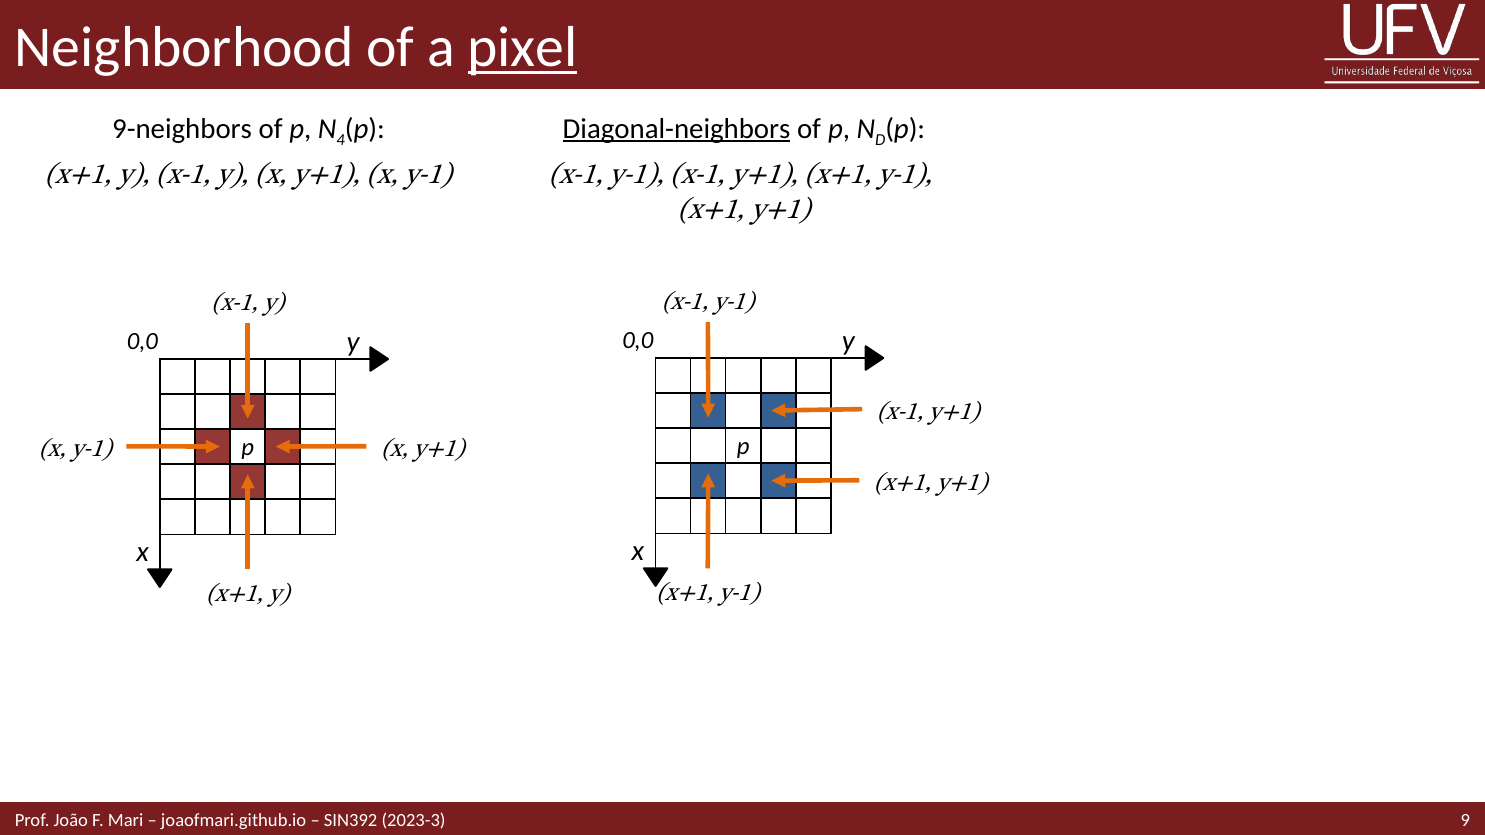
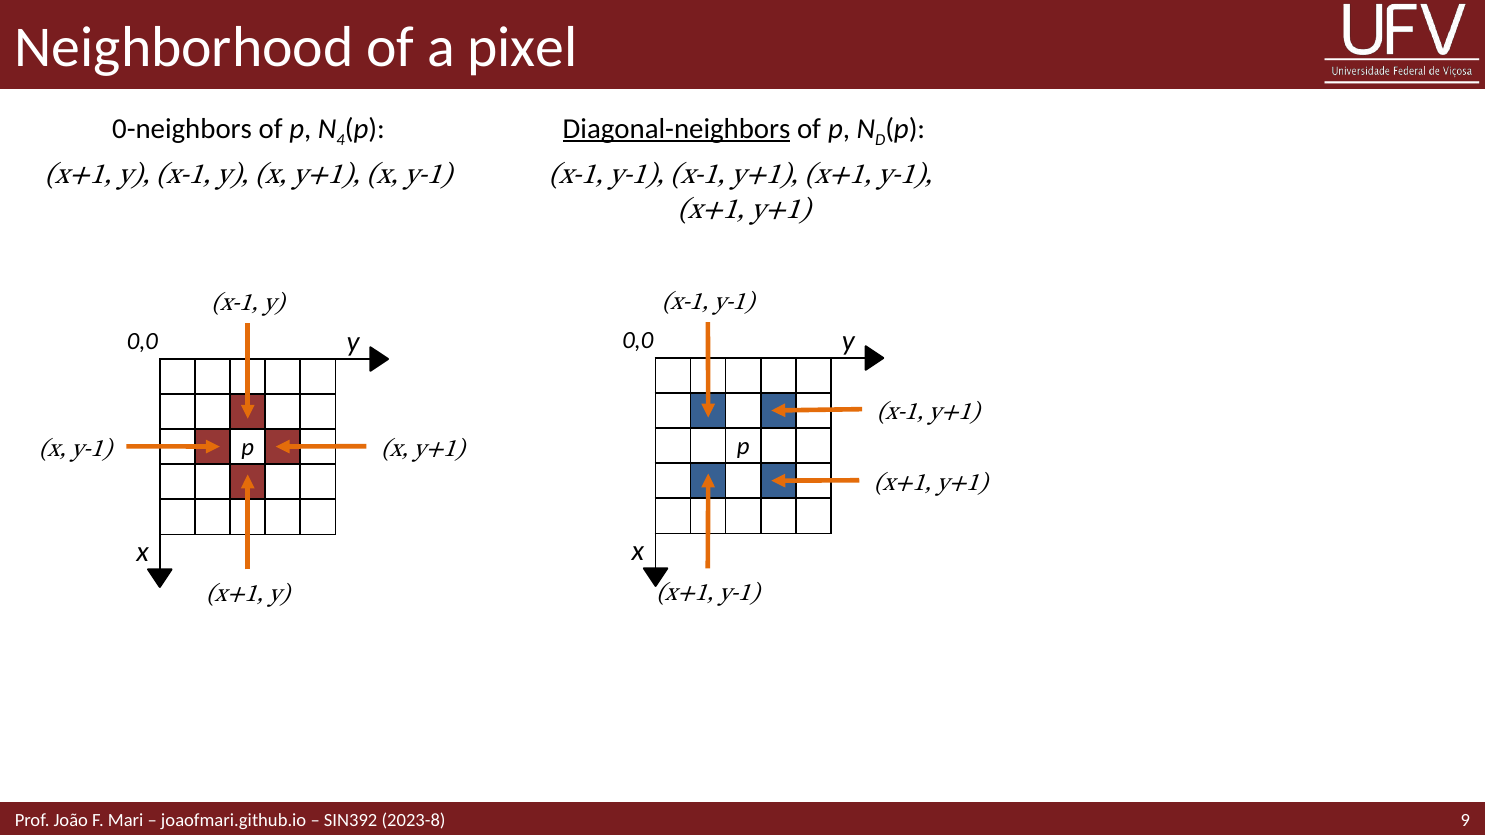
pixel underline: present -> none (523, 48)
9-neighbors: 9-neighbors -> 0-neighbors (182, 129)
2023-3: 2023-3 -> 2023-8 (414, 821)
